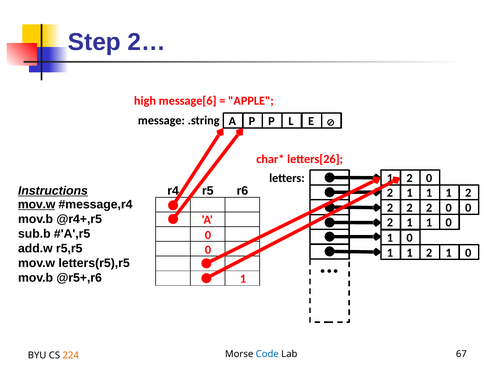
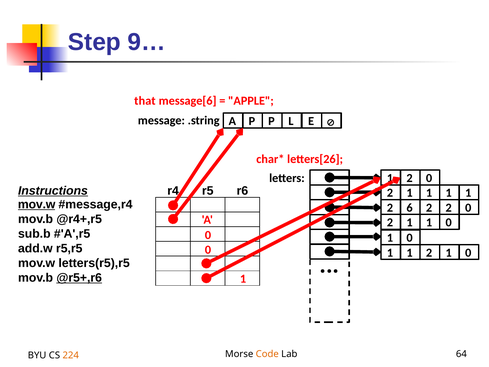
2…: 2… -> 9… (147, 42)
high: high -> that (145, 101)
1 1 1 2: 2 -> 1 (468, 193)
2: 2 -> 6 (410, 208)
0: 0 -> 2 (449, 208)
@r5+,r6 underline: none -> present (79, 278)
Code colour: blue -> orange (267, 354)
67: 67 -> 64 (461, 354)
